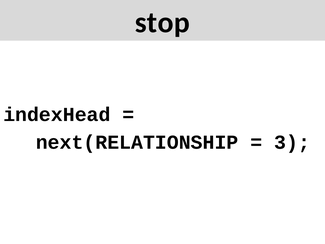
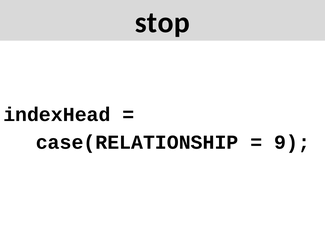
next(RELATIONSHIP: next(RELATIONSHIP -> case(RELATIONSHIP (137, 142)
3: 3 -> 9 (292, 142)
